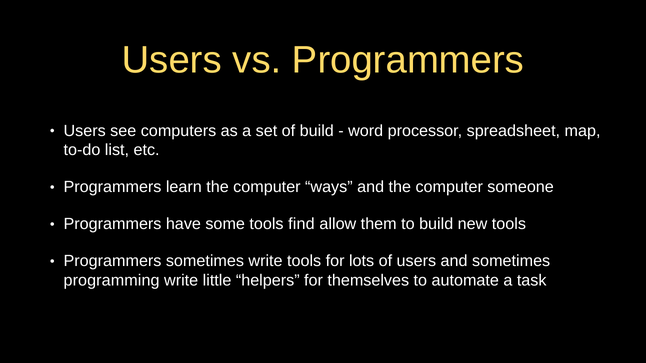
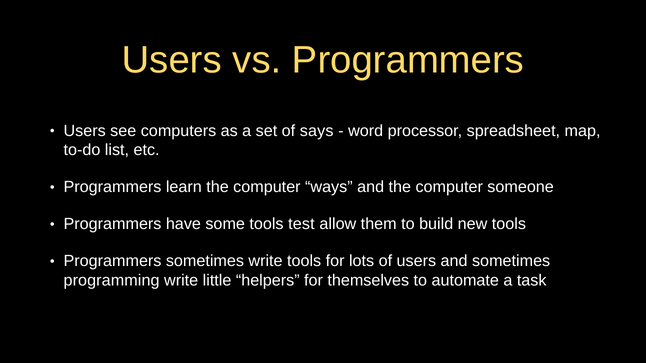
of build: build -> says (317, 131)
find: find -> test (301, 224)
